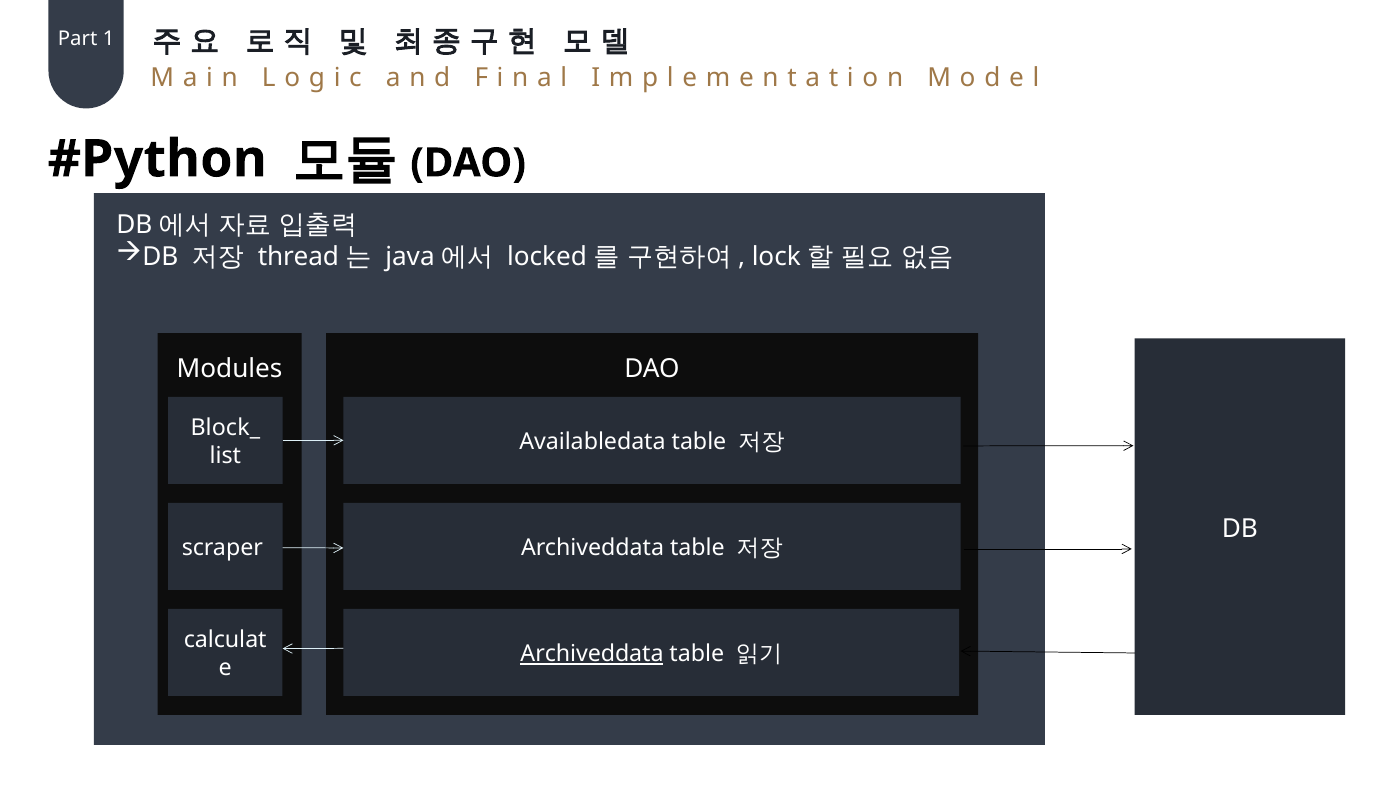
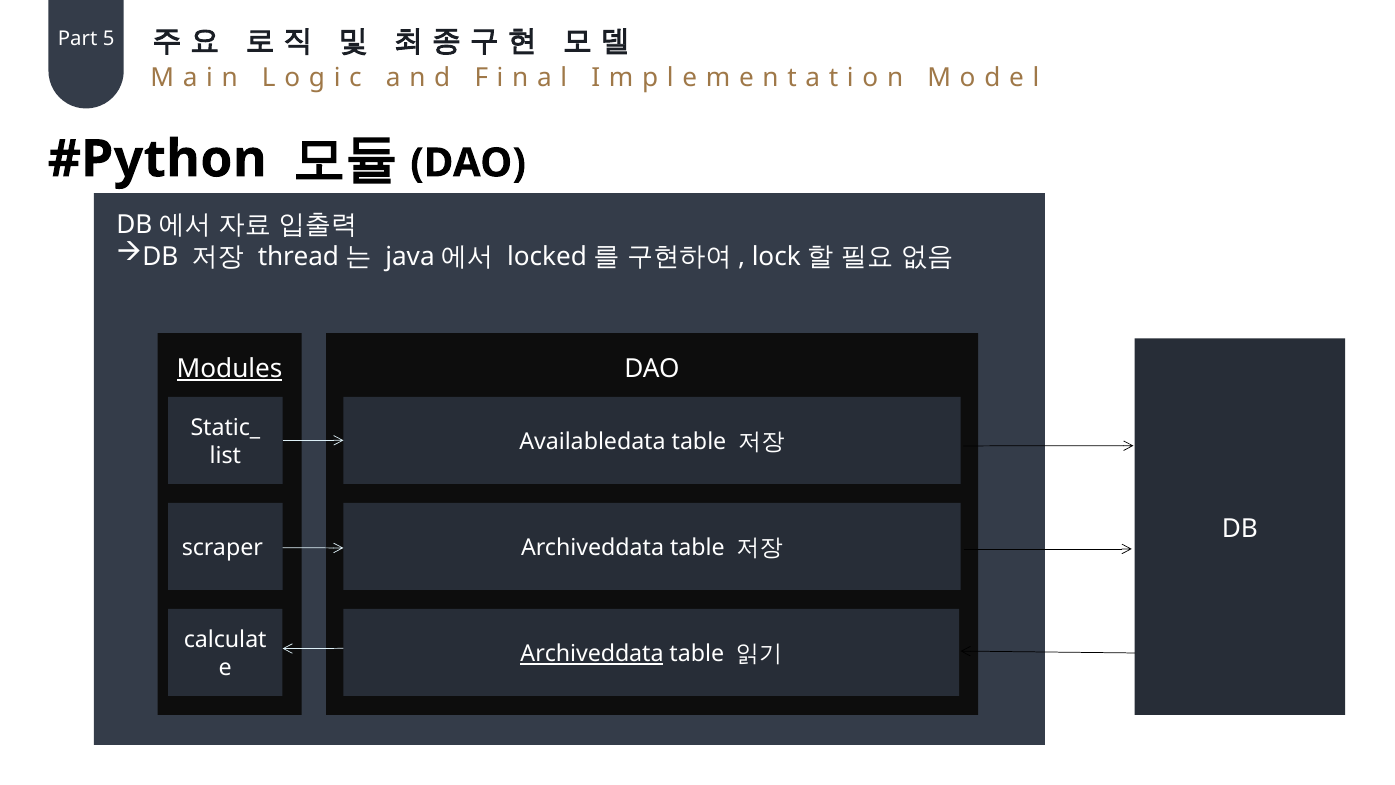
1: 1 -> 5 (109, 39)
Modules underline: none -> present (230, 369)
Block_: Block_ -> Static_ (225, 428)
